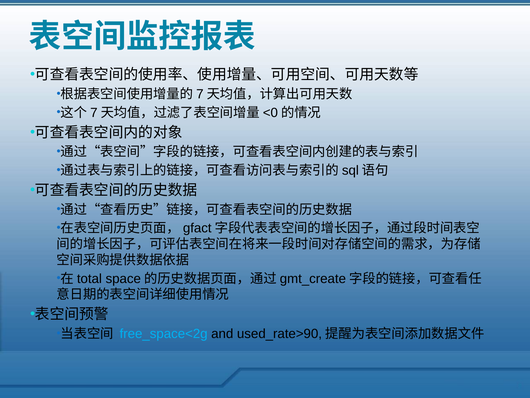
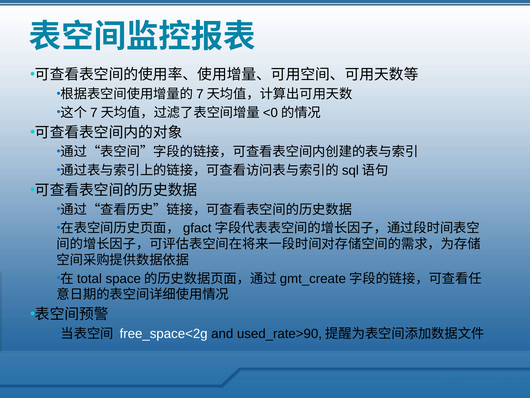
free_space<2g colour: light blue -> white (164, 333)
